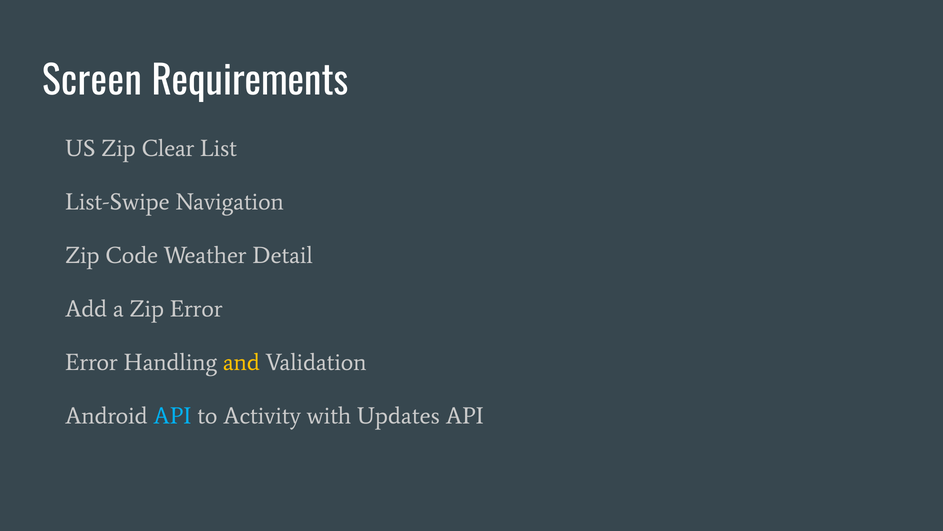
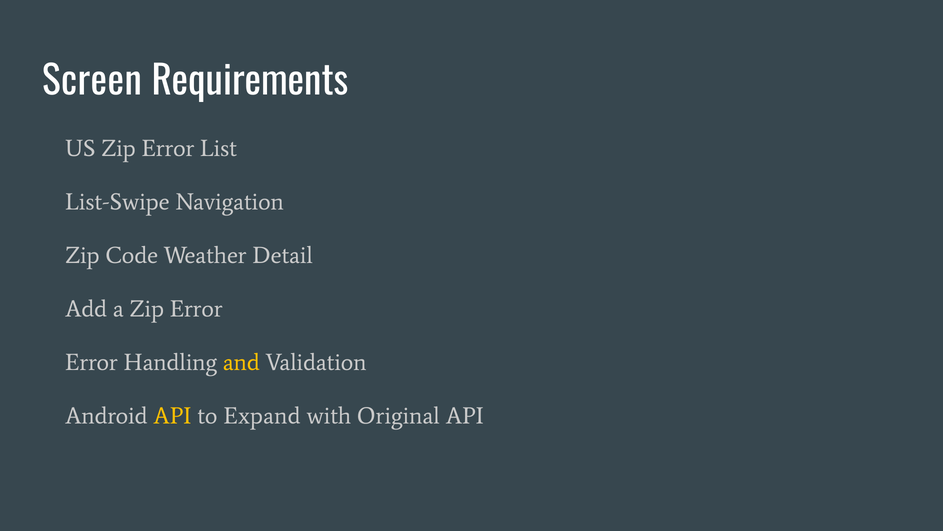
US Zip Clear: Clear -> Error (168, 148)
API colour: light blue -> yellow (172, 416)
Activity: Activity -> Expand (262, 416)
Updates: Updates -> Original (398, 416)
